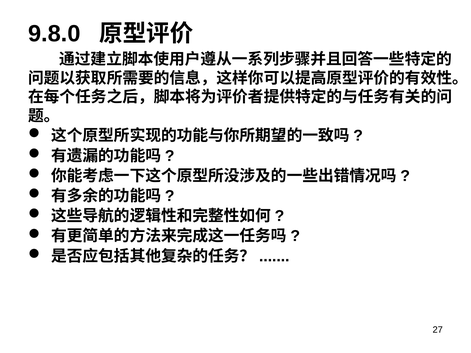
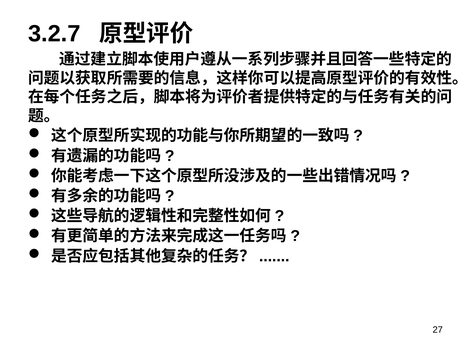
9.8.0: 9.8.0 -> 3.2.7 (54, 34)
